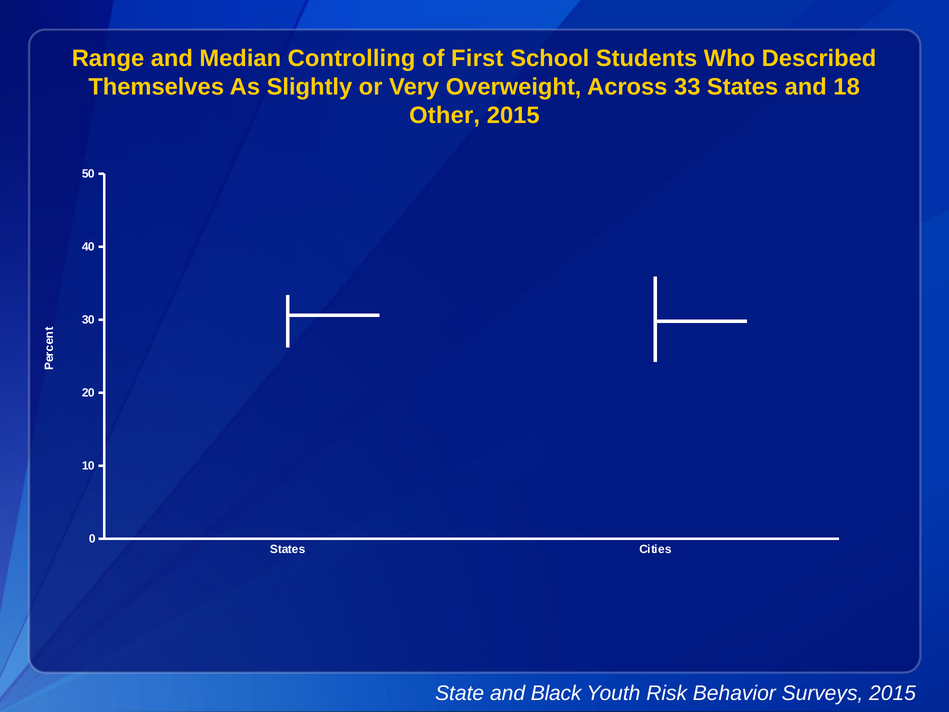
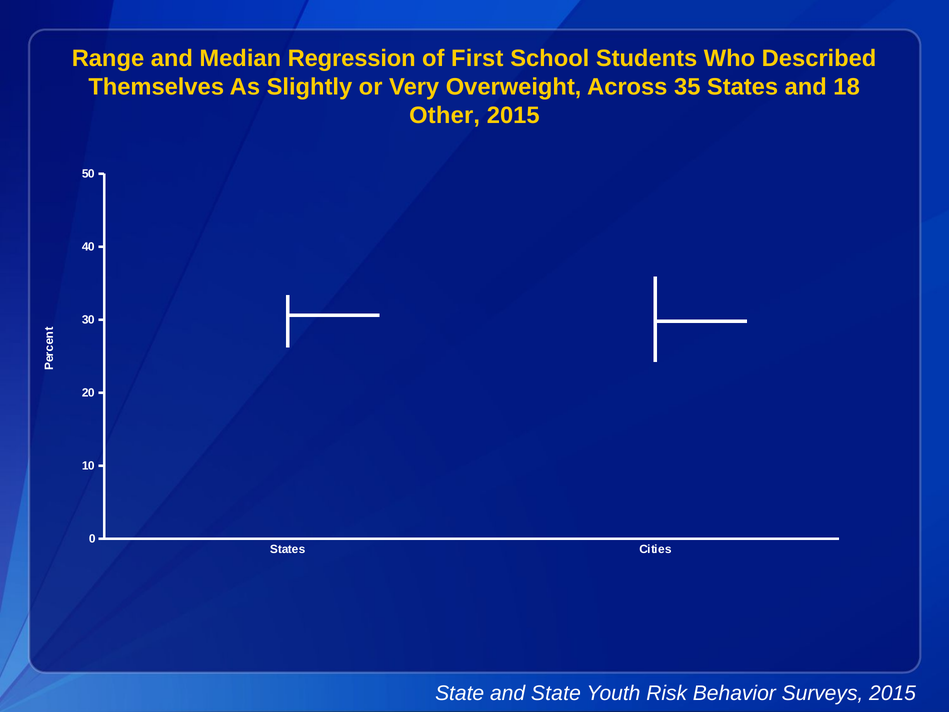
Controlling: Controlling -> Regression (352, 58)
33: 33 -> 35 (687, 87)
and Black: Black -> State (556, 693)
